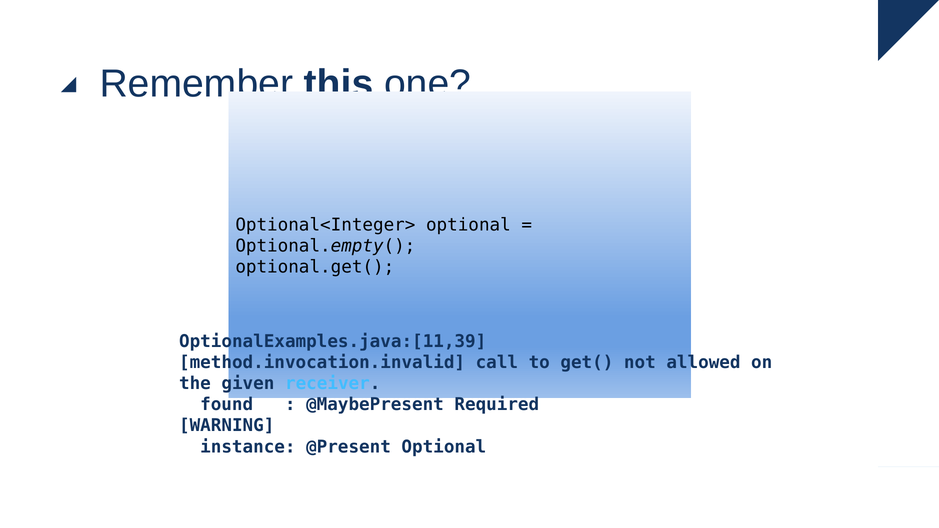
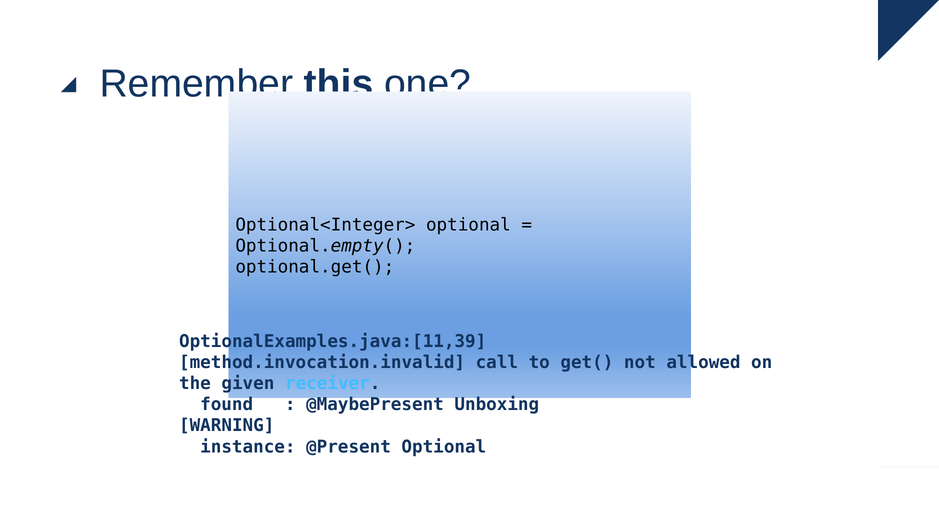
Required: Required -> Unboxing (497, 405)
